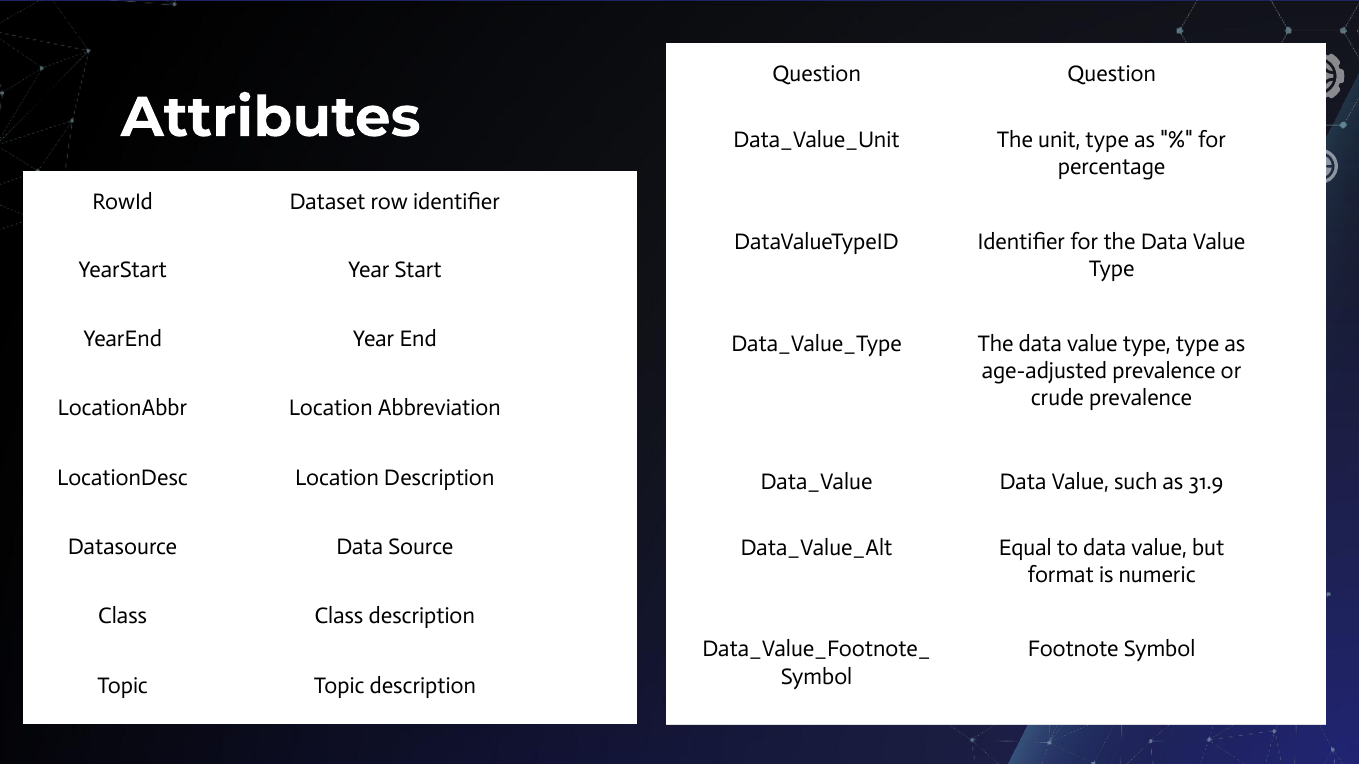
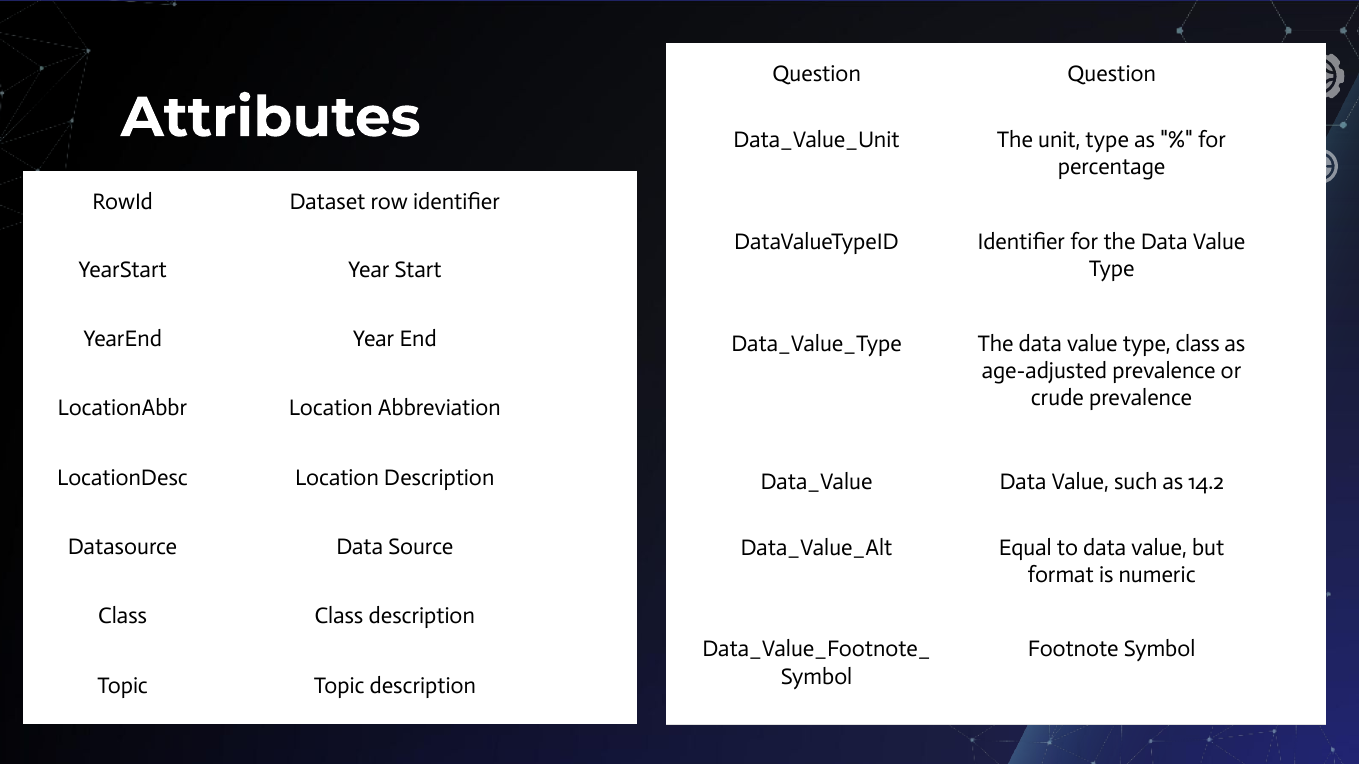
type type: type -> class (1198, 344)
31.9: 31.9 -> 14.2 (1206, 482)
